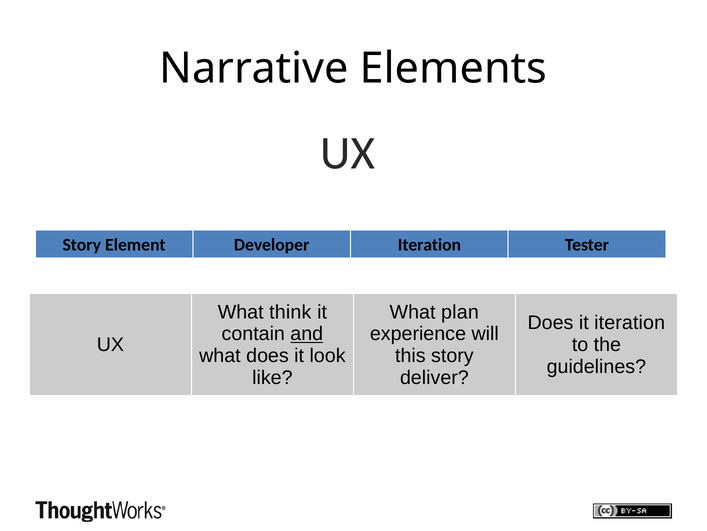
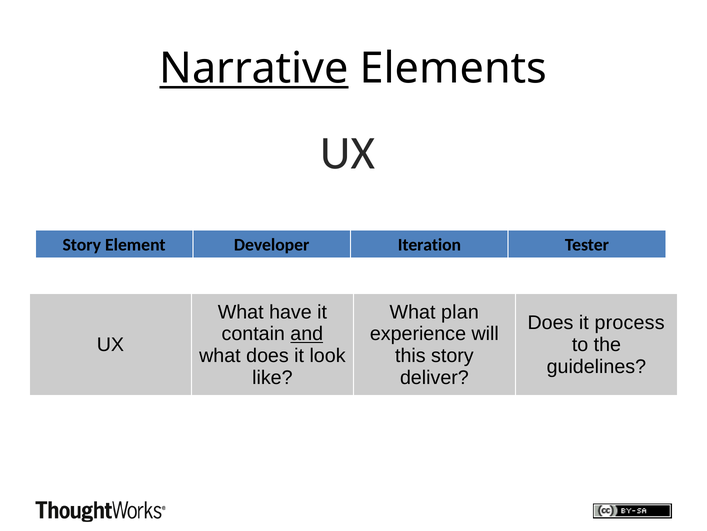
Narrative underline: none -> present (254, 68)
think: think -> have (290, 312)
it iteration: iteration -> process (630, 323)
